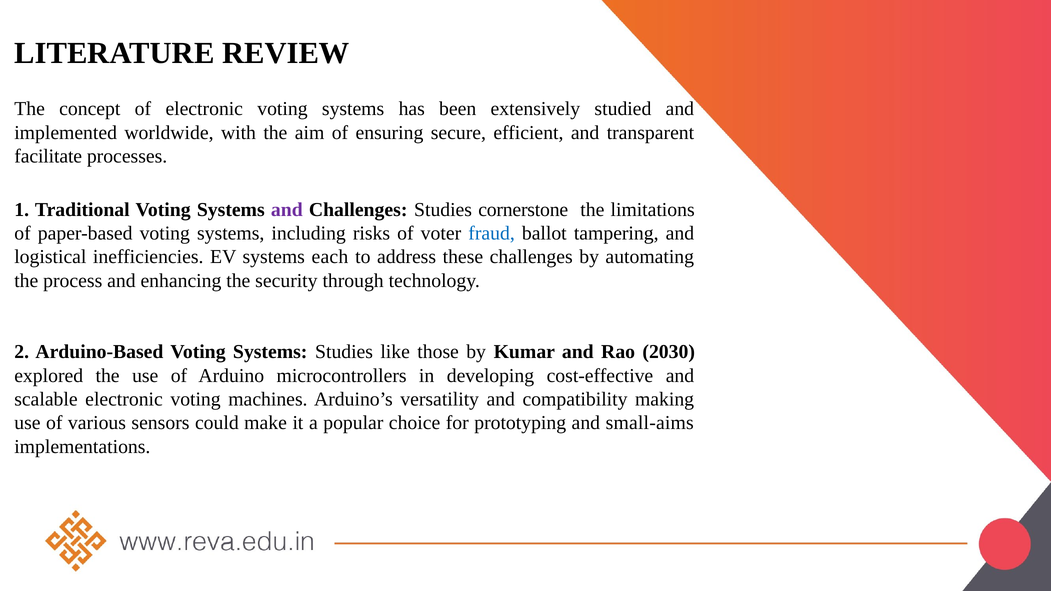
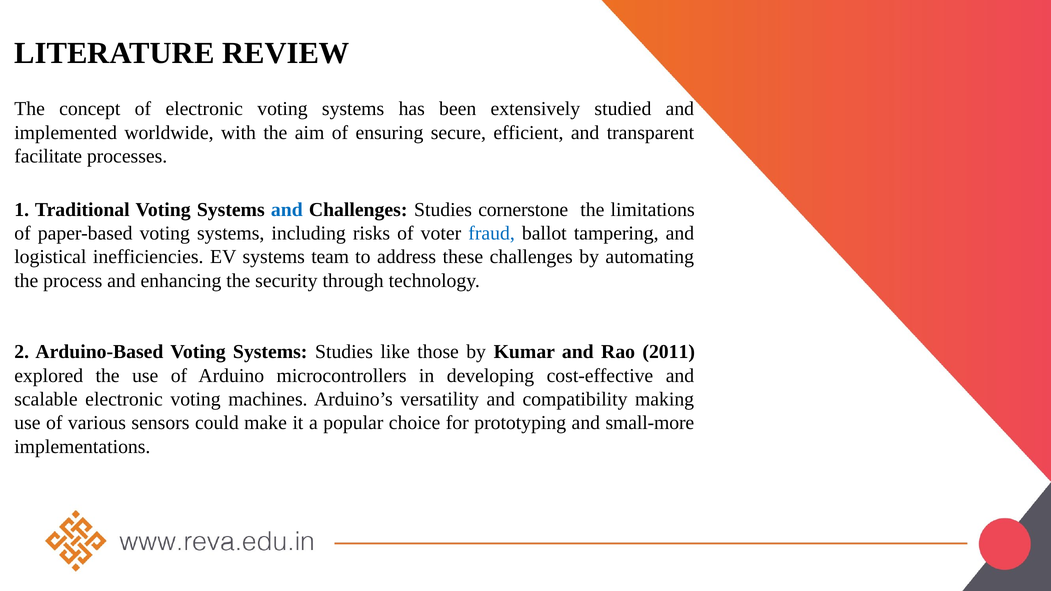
and colour: purple -> blue (287, 210)
each: each -> team (330, 257)
2030: 2030 -> 2011 (669, 352)
small-aims: small-aims -> small-more (650, 423)
